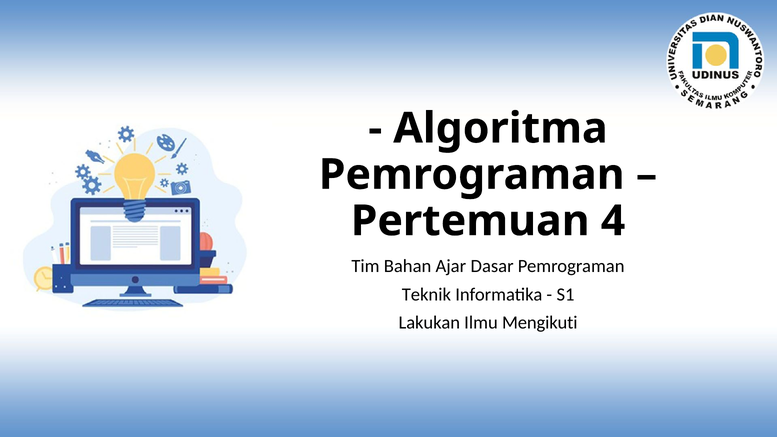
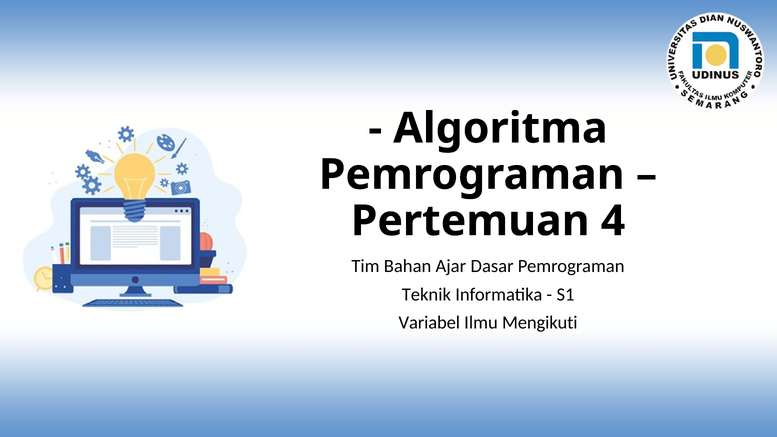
Lakukan: Lakukan -> Variabel (429, 323)
